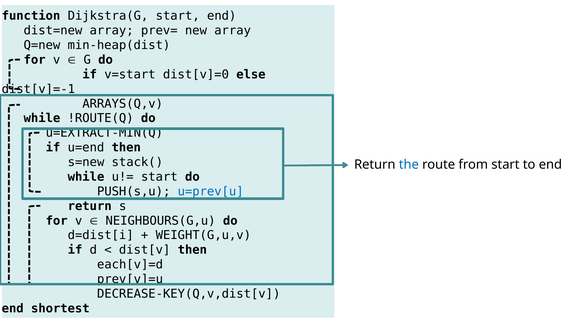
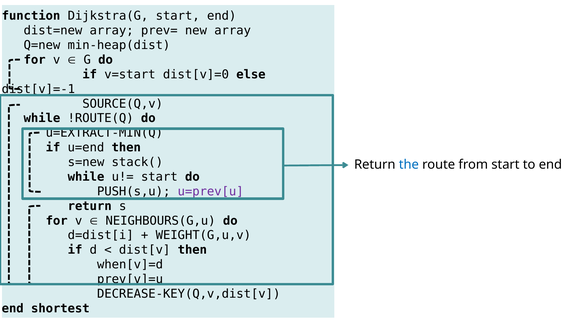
ARRAYS(Q,v: ARRAYS(Q,v -> SOURCE(Q,v (123, 104)
u=prev[u colour: blue -> purple (211, 191)
each[v]=d: each[v]=d -> when[v]=d (130, 265)
